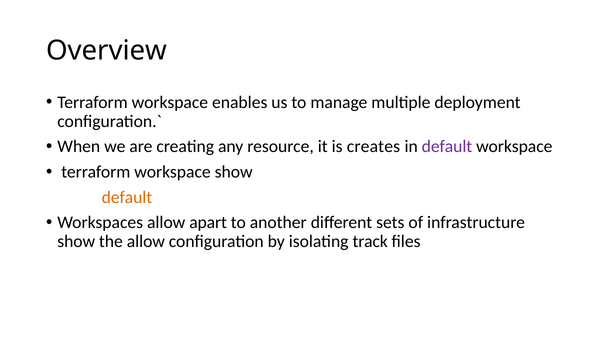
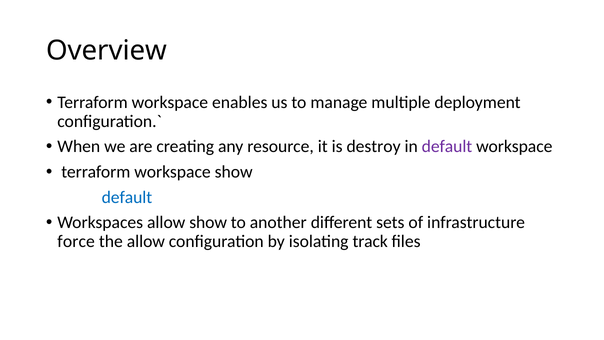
creates: creates -> destroy (374, 146)
default colour: orange -> blue (127, 197)
allow apart: apart -> show (208, 222)
show: show -> force (76, 241)
